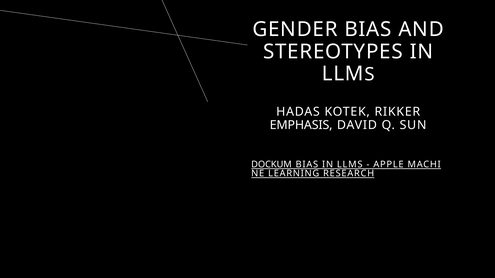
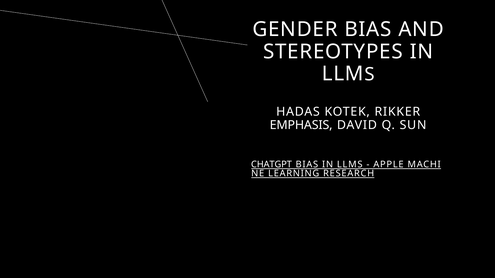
DOCKUM: DOCKUM -> CHATGPT (271, 165)
